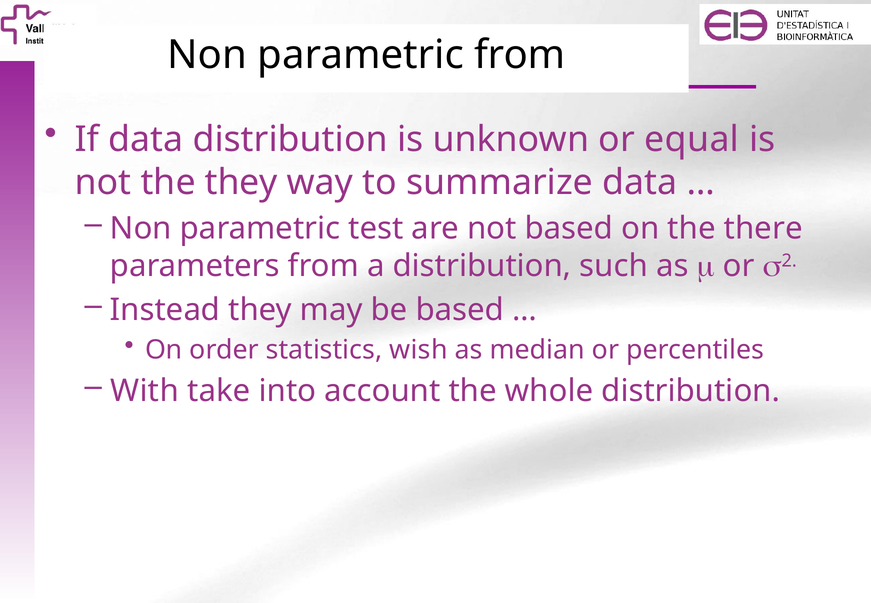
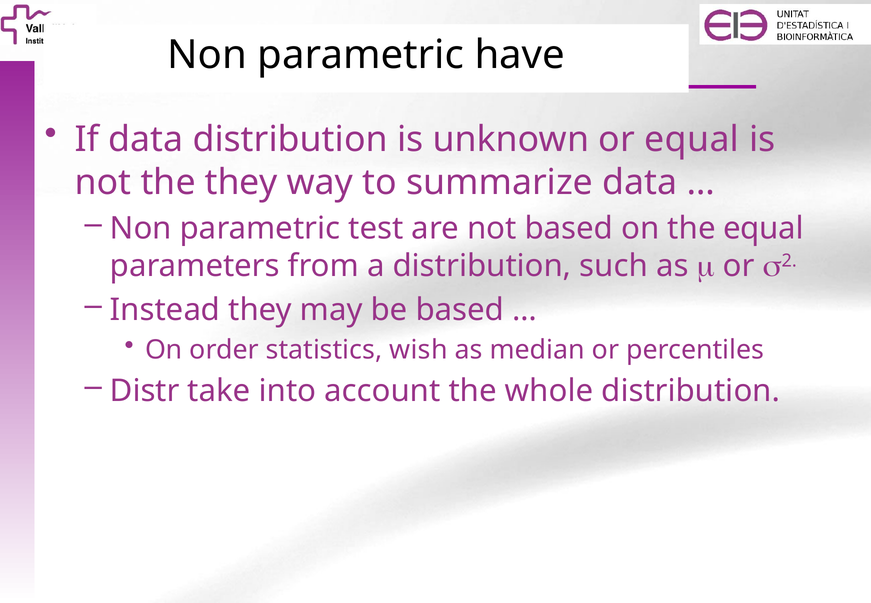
parametric from: from -> have (520, 55)
the there: there -> equal (763, 229)
With: With -> Distr (145, 391)
